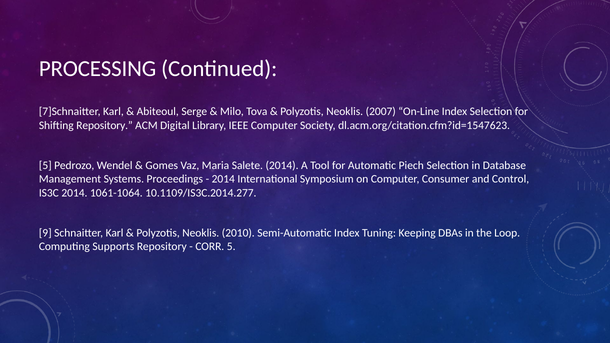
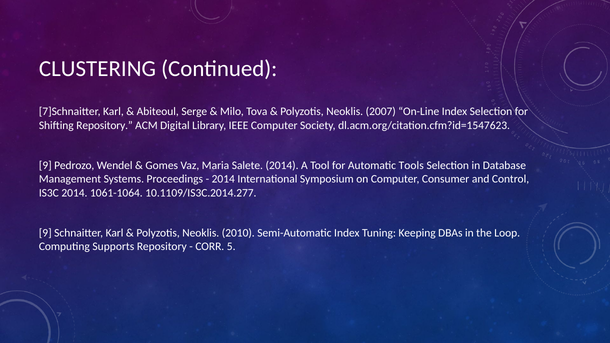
PROCESSING: PROCESSING -> CLUSTERING (97, 69)
5: 5 -> 9 (45, 165)
Piech: Piech -> Tools (411, 165)
